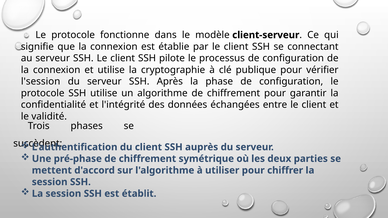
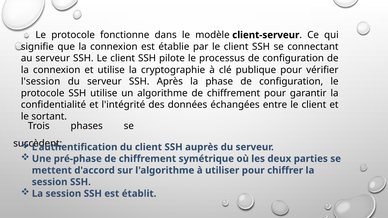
validité: validité -> sortant (49, 117)
